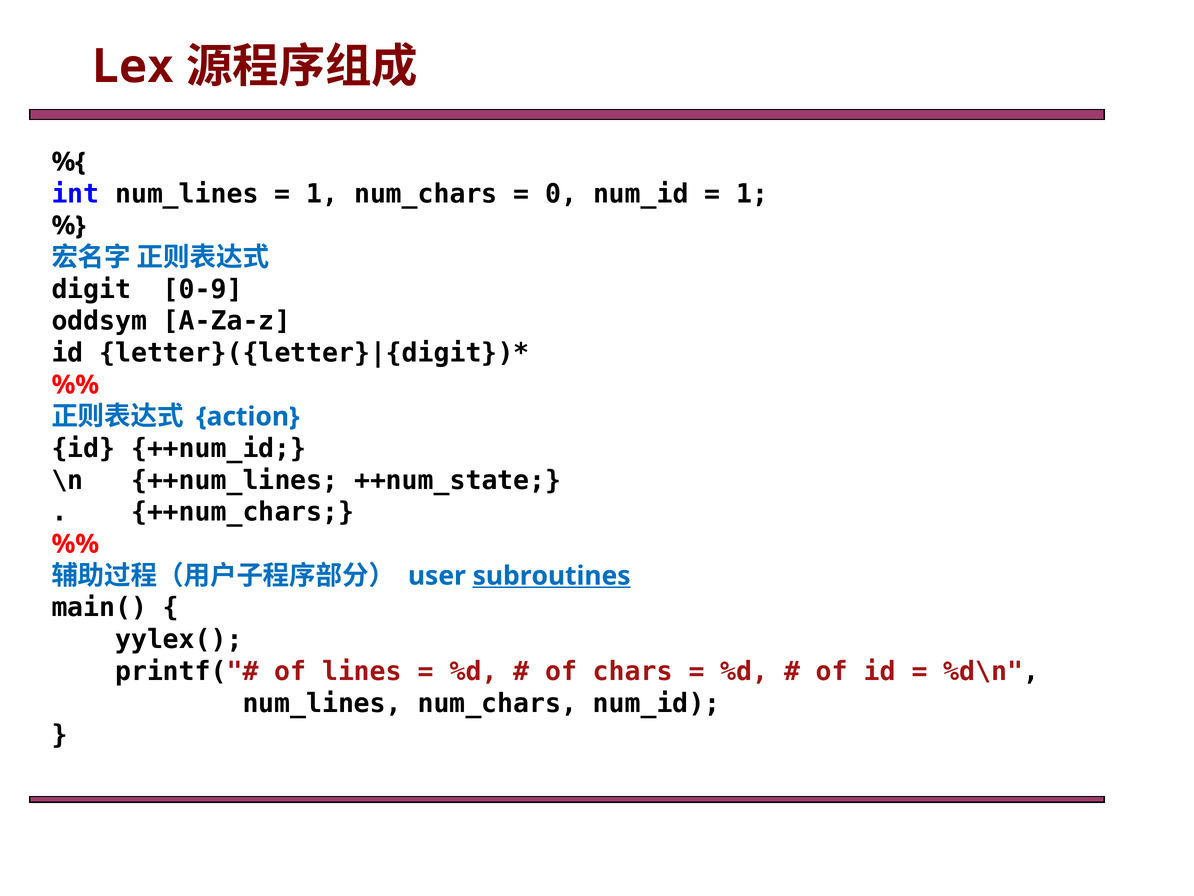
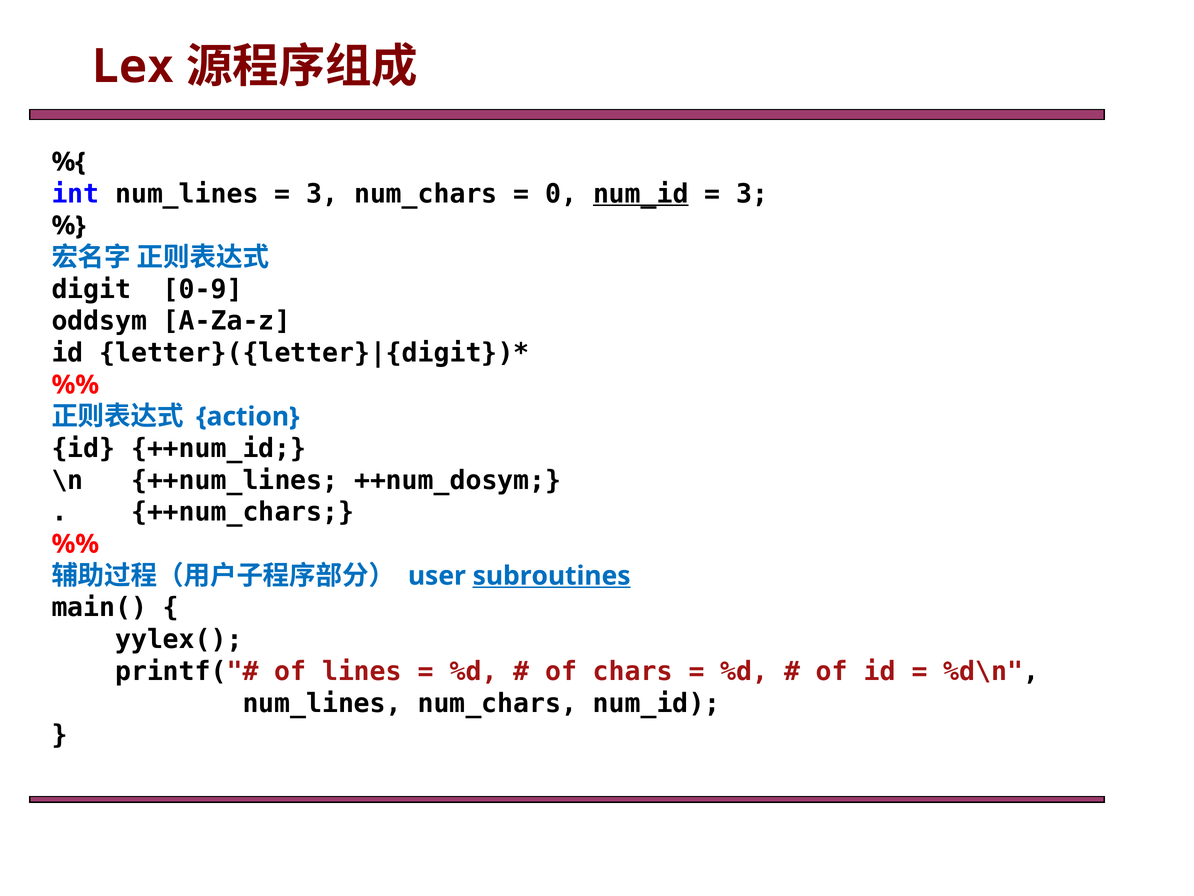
1: 1 -> 3 (322, 194)
num_id underline: none -> present (641, 194)
1: 1 -> 3 (752, 194)
++num_state: ++num_state -> ++num_dosym (458, 480)
